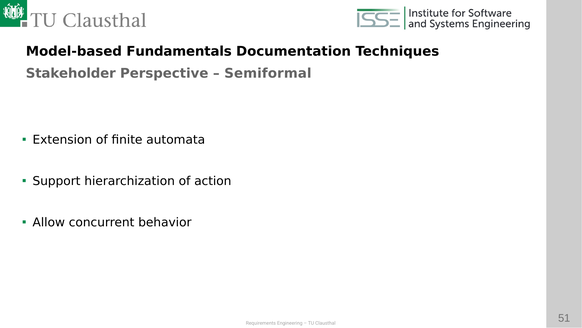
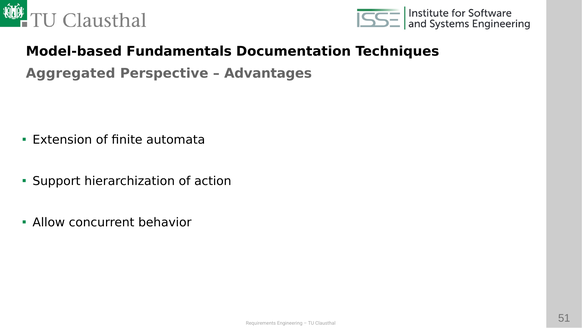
Stakeholder: Stakeholder -> Aggregated (71, 73)
Semiformal: Semiformal -> Advantages (268, 73)
